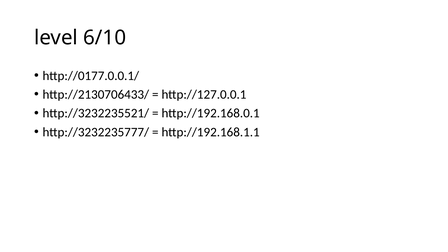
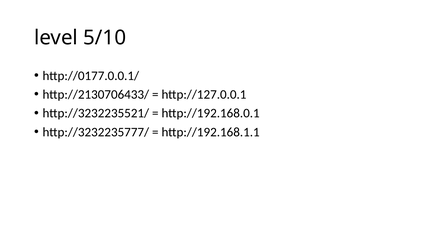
6/10: 6/10 -> 5/10 (105, 38)
